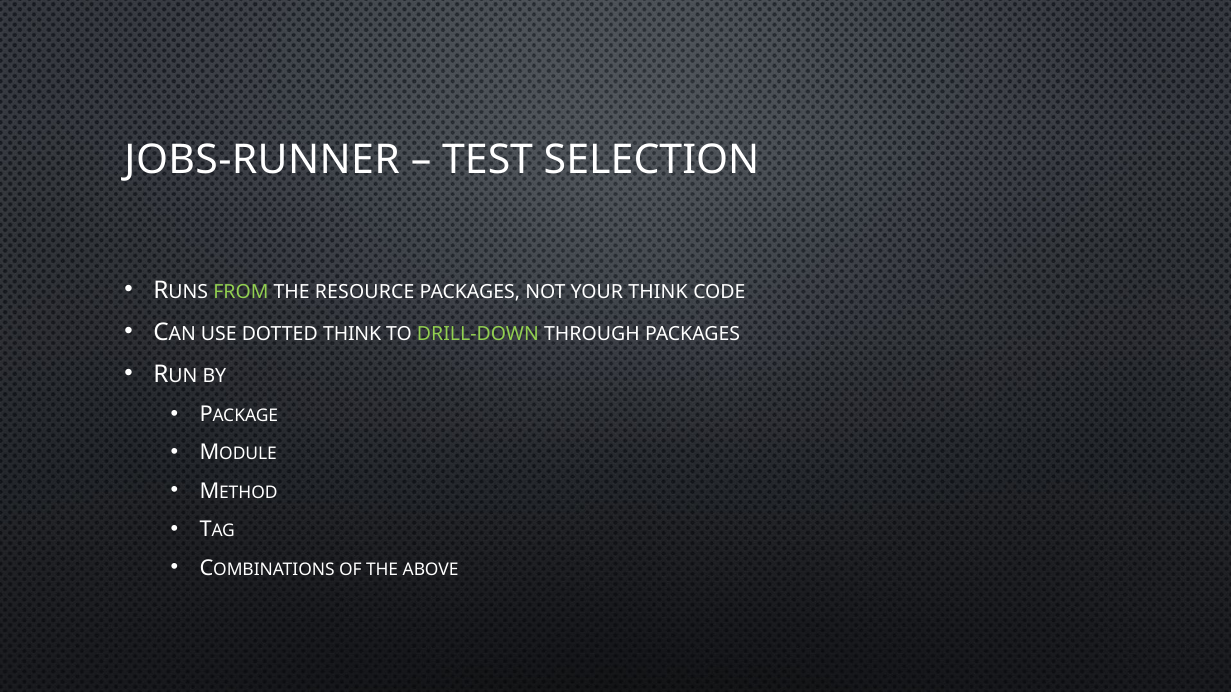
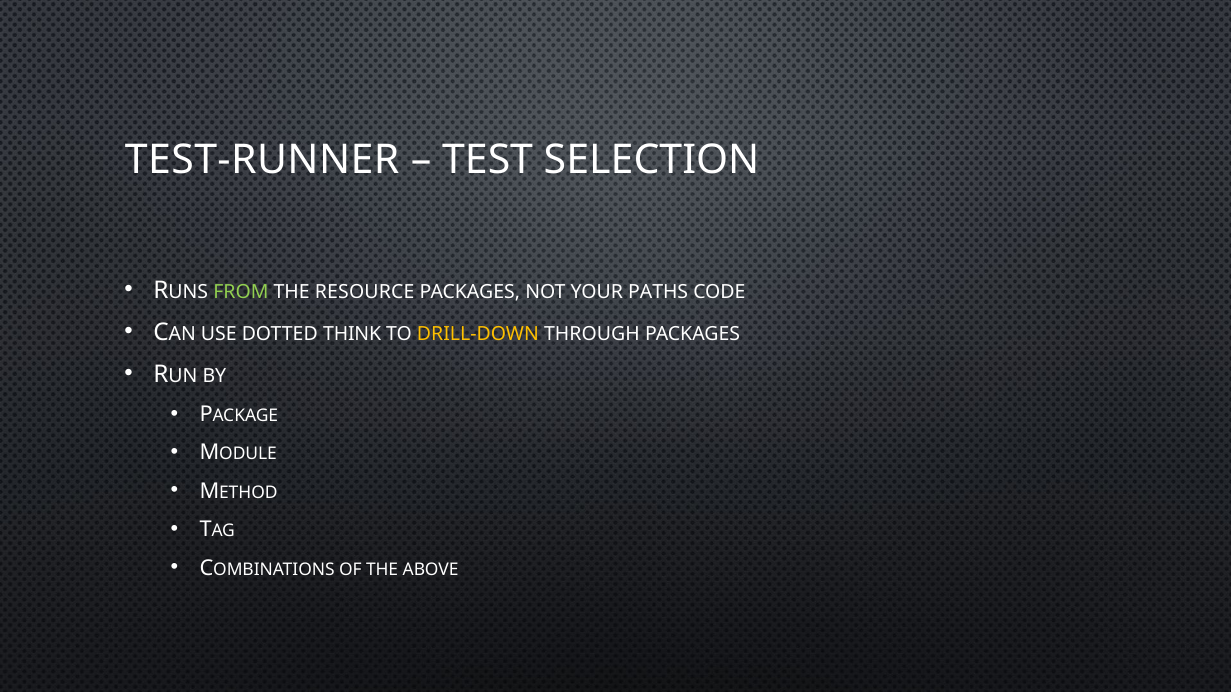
JOBS-RUNNER: JOBS-RUNNER -> TEST-RUNNER (262, 161)
YOUR THINK: THINK -> PATHS (658, 292)
DRILL-DOWN colour: light green -> yellow (478, 334)
